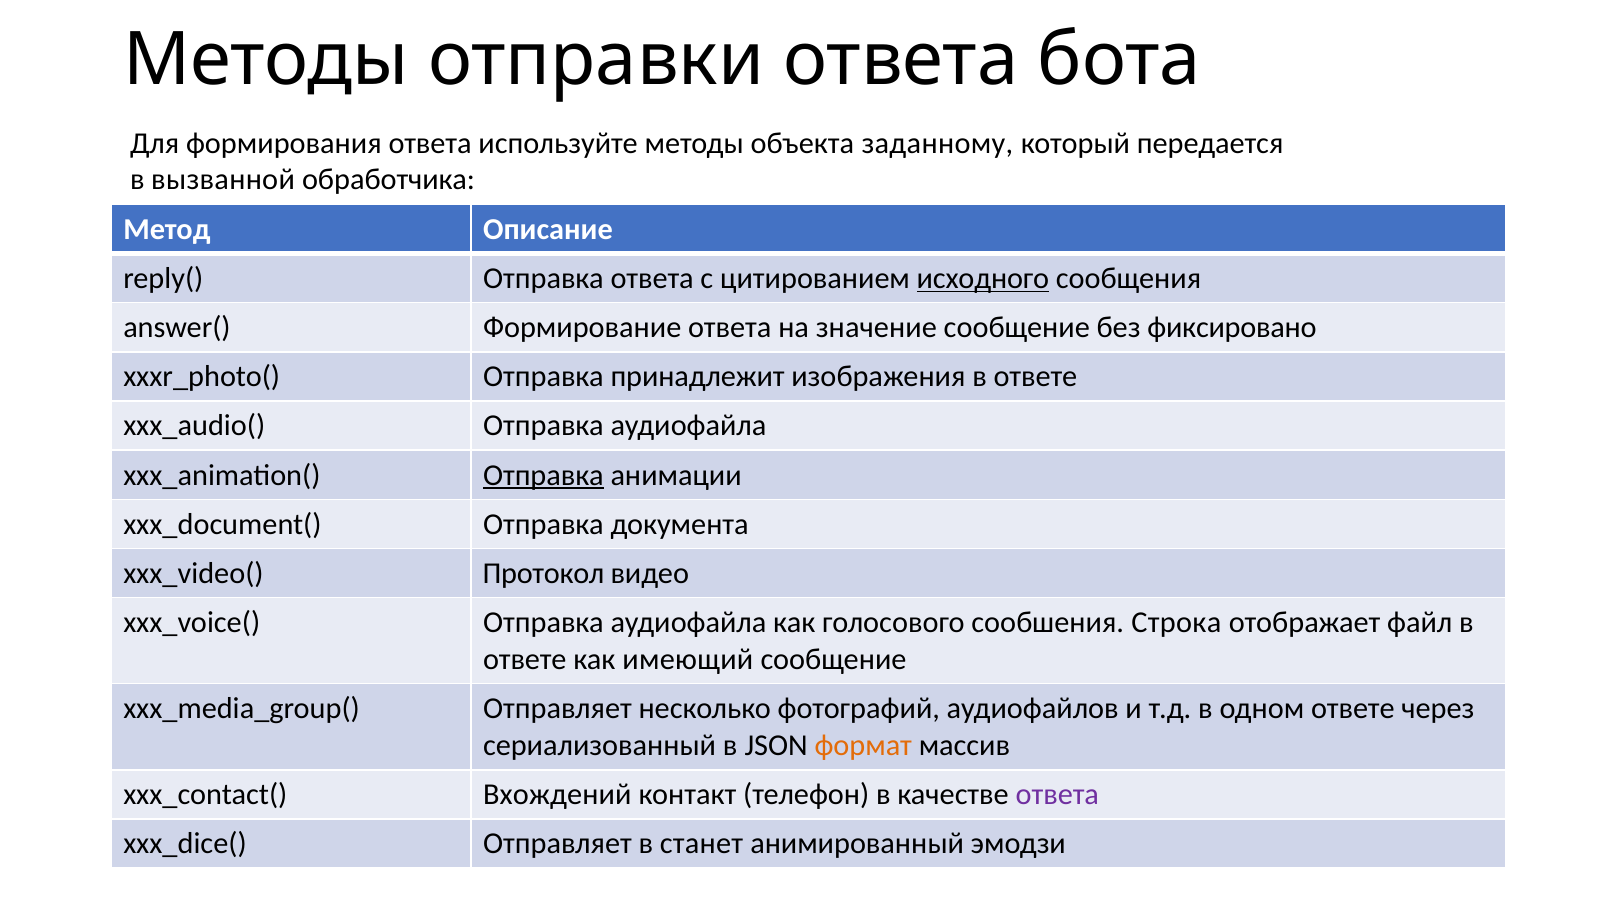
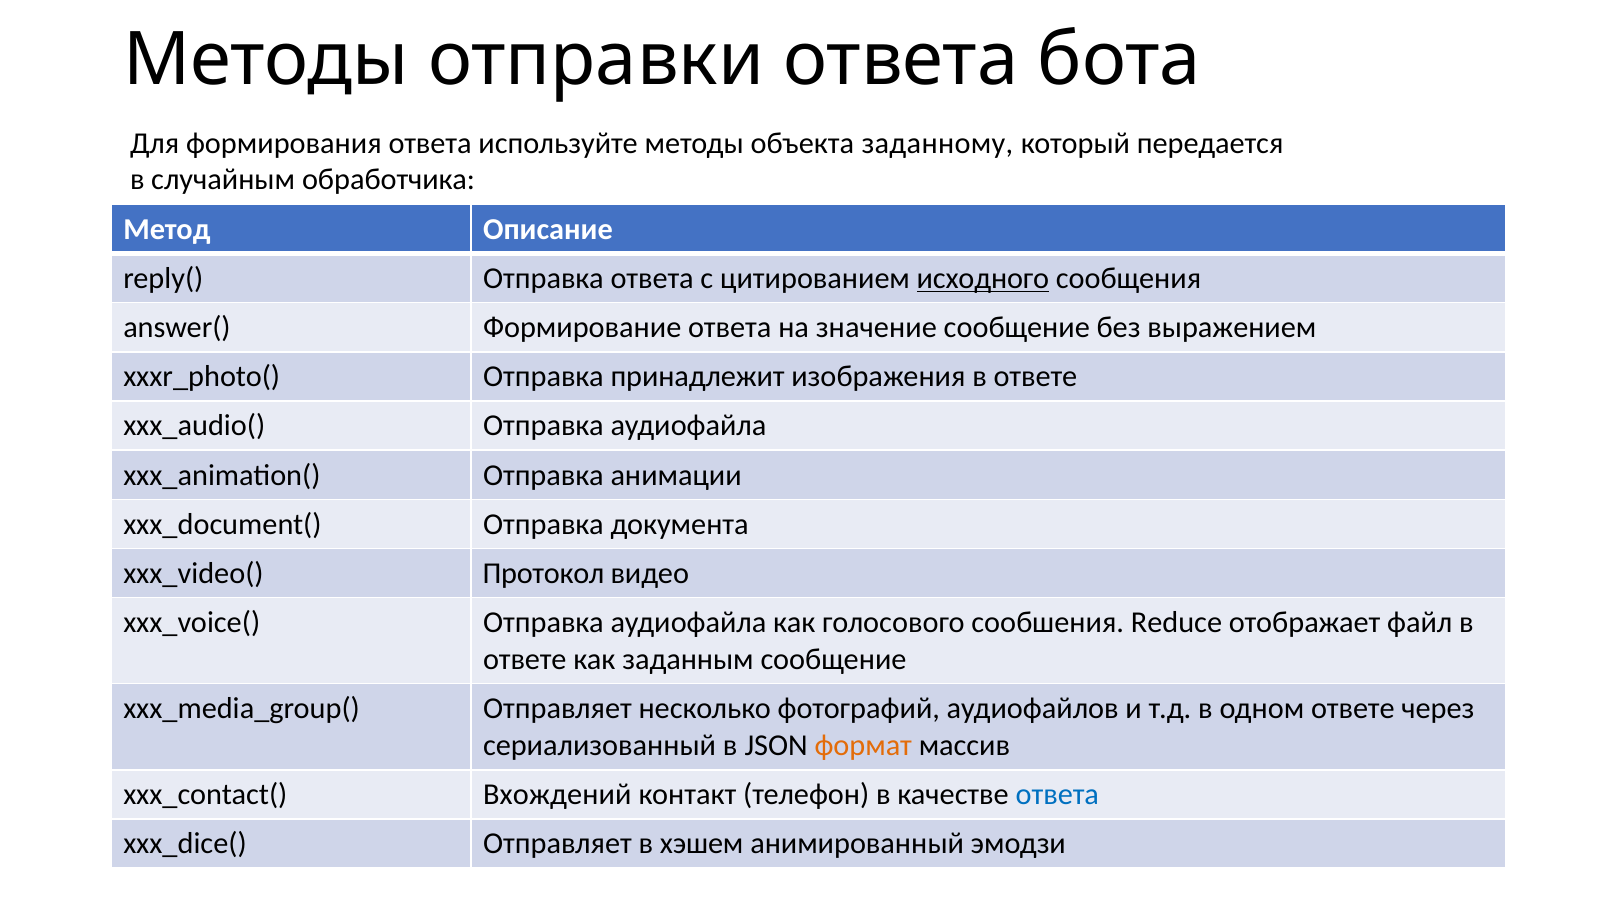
вызванной: вызванной -> случайным (223, 180)
фиксировано: фиксировано -> выражением (1232, 328)
Отправка underline: present -> none (543, 475)
Строка: Строка -> Reduce (1177, 623)
имеющий: имеющий -> заданным (688, 660)
ответа colour: purple -> blue (1057, 795)
станет: станет -> хэшем (702, 844)
